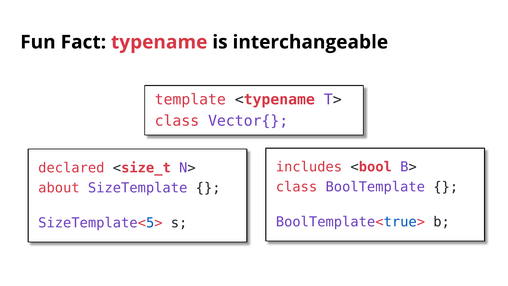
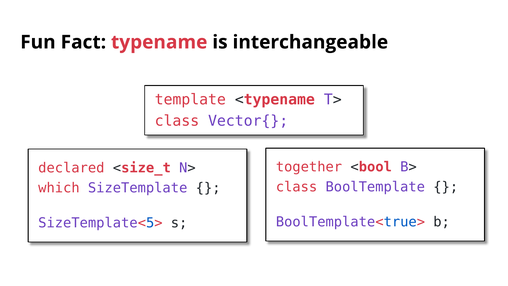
includes: includes -> together (309, 167)
about: about -> which (59, 188)
